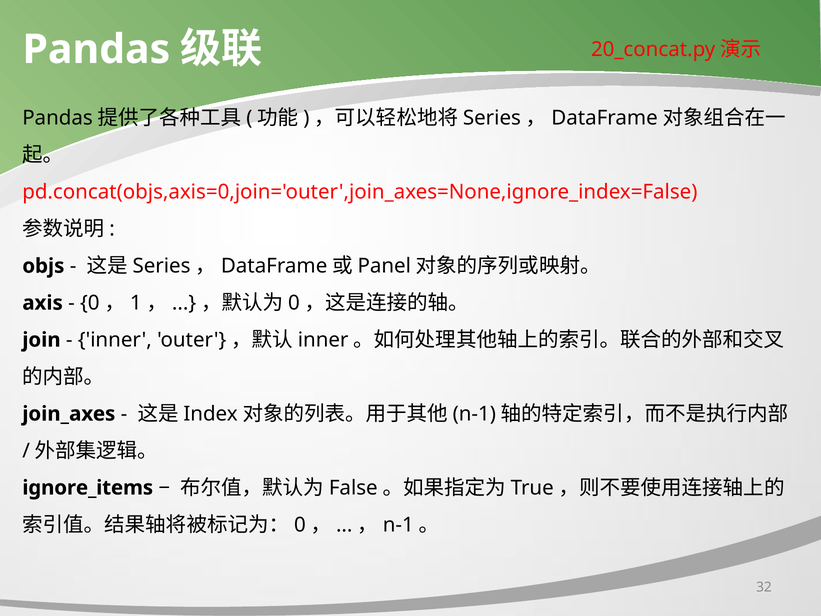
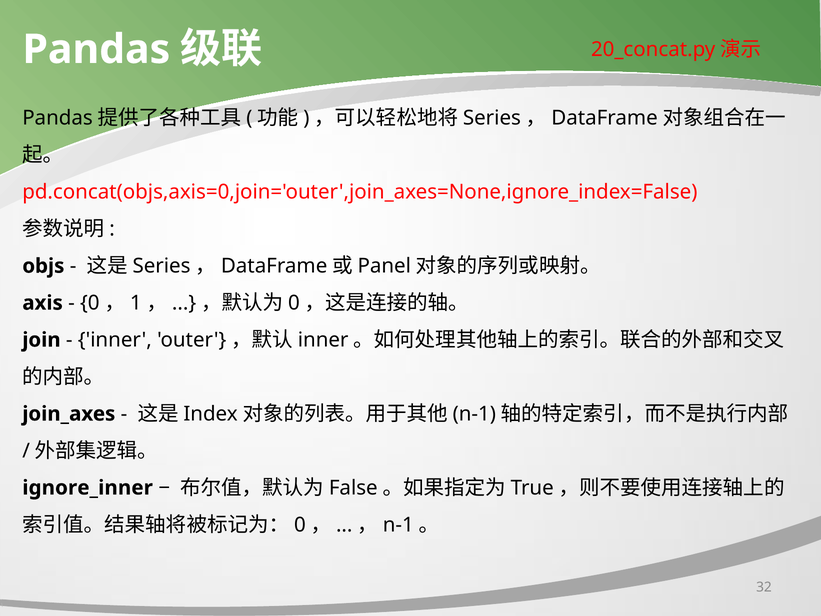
ignore_items: ignore_items -> ignore_inner (88, 488)
